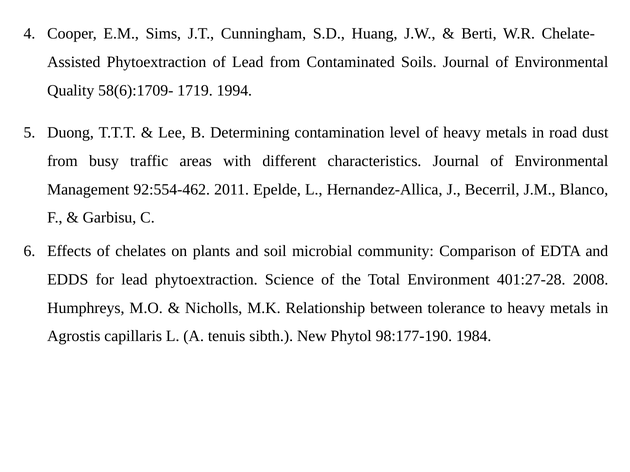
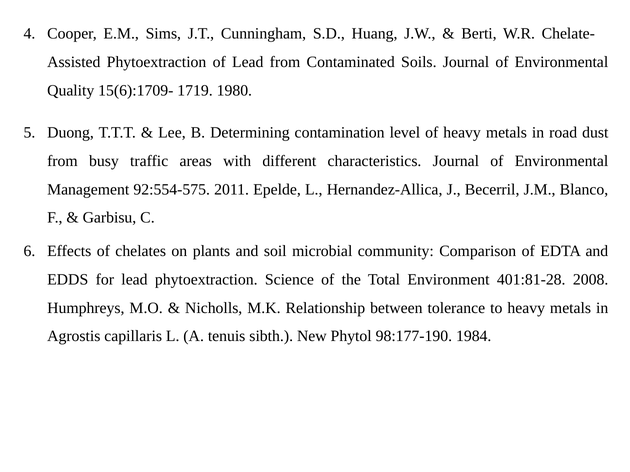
58(6):1709-: 58(6):1709- -> 15(6):1709- (136, 90)
1994: 1994 -> 1980 (234, 90)
92:554-462: 92:554-462 -> 92:554-575 (172, 190)
401:27-28: 401:27-28 -> 401:81-28 (531, 280)
